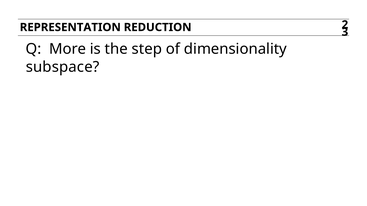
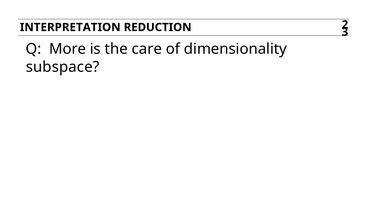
REPRESENTATION: REPRESENTATION -> INTERPRETATION (70, 27)
step: step -> care (147, 49)
